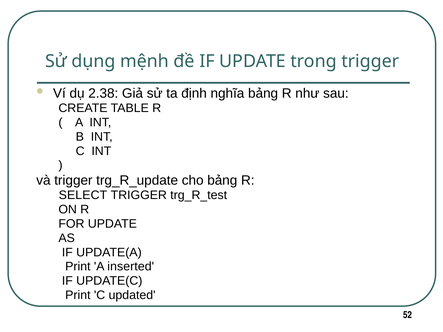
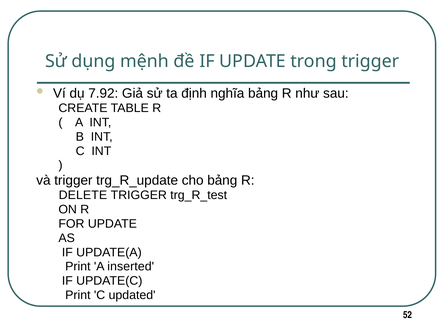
2.38: 2.38 -> 7.92 (103, 93)
SELECT: SELECT -> DELETE (83, 195)
